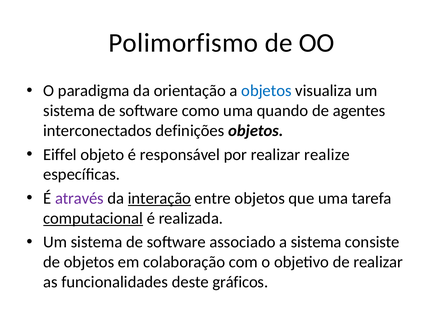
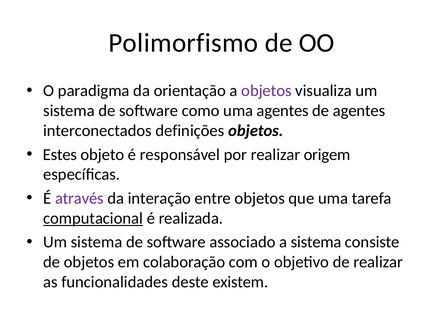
objetos colour: blue -> purple (266, 91)
uma quando: quando -> agentes (283, 111)
Eiffel: Eiffel -> Estes (60, 155)
realize: realize -> origem (327, 155)
interação underline: present -> none (159, 199)
gráficos: gráficos -> existem (240, 282)
